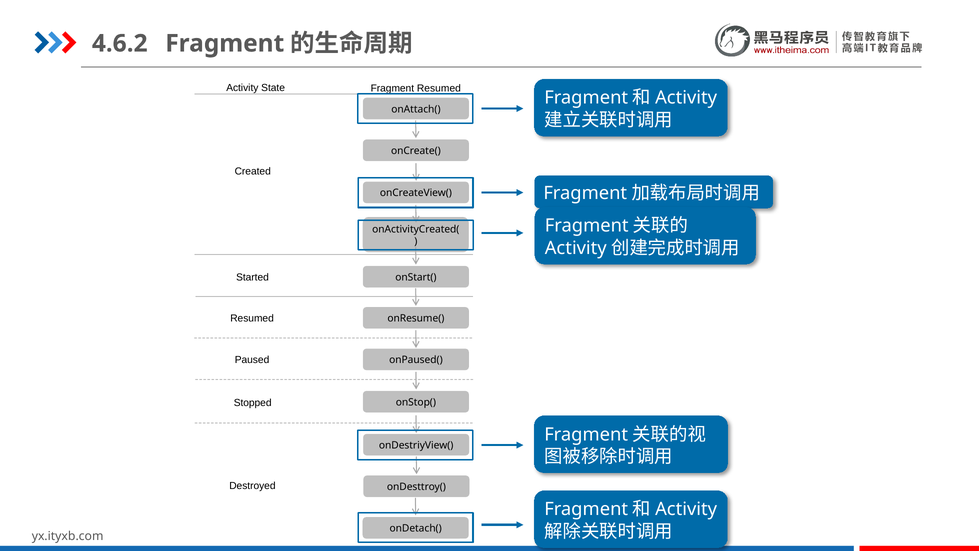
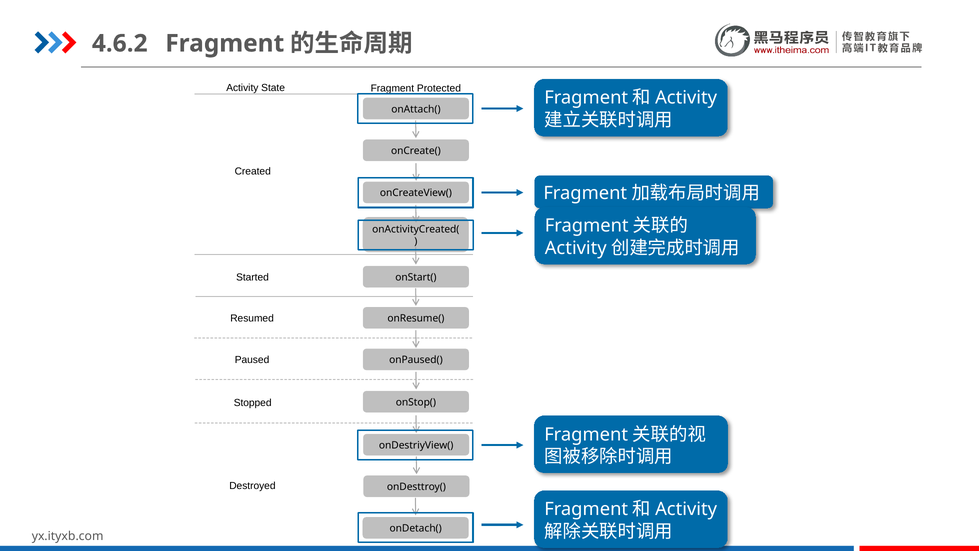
Fragment Resumed: Resumed -> Protected (439, 88)
